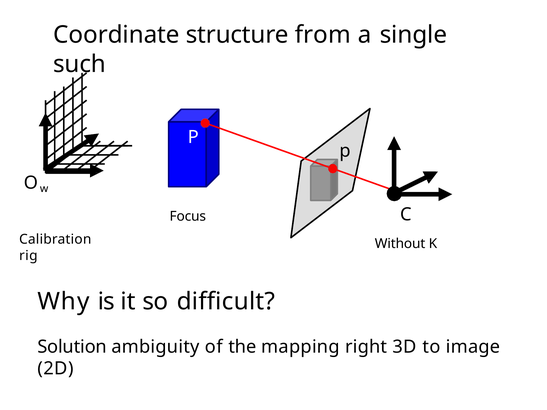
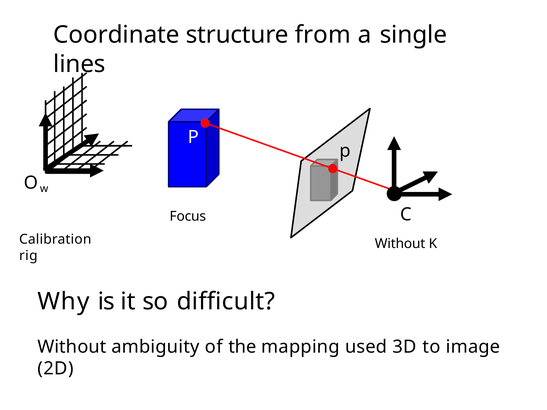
such: such -> lines (79, 64)
Solution: Solution -> Without (72, 347)
right: right -> used (366, 347)
